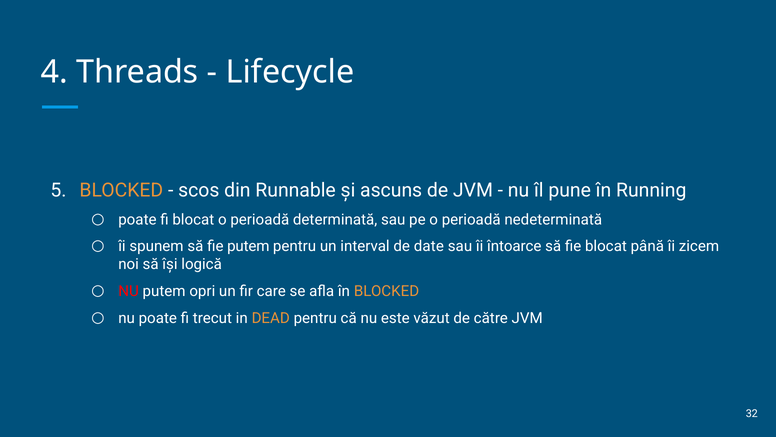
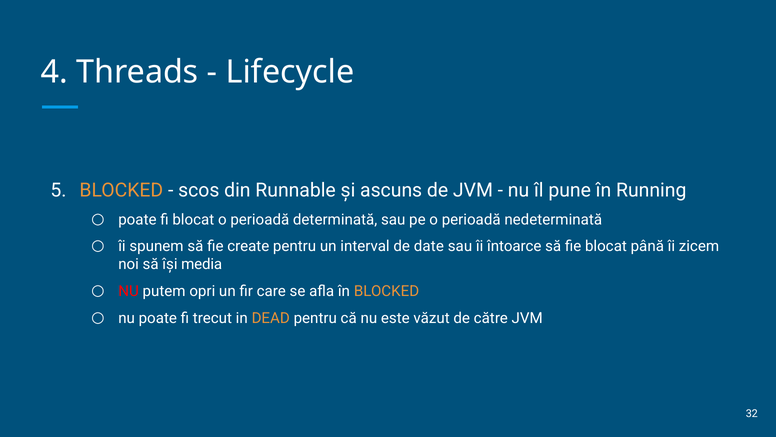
fie putem: putem -> create (248, 246)
logică: logică -> media (202, 264)
